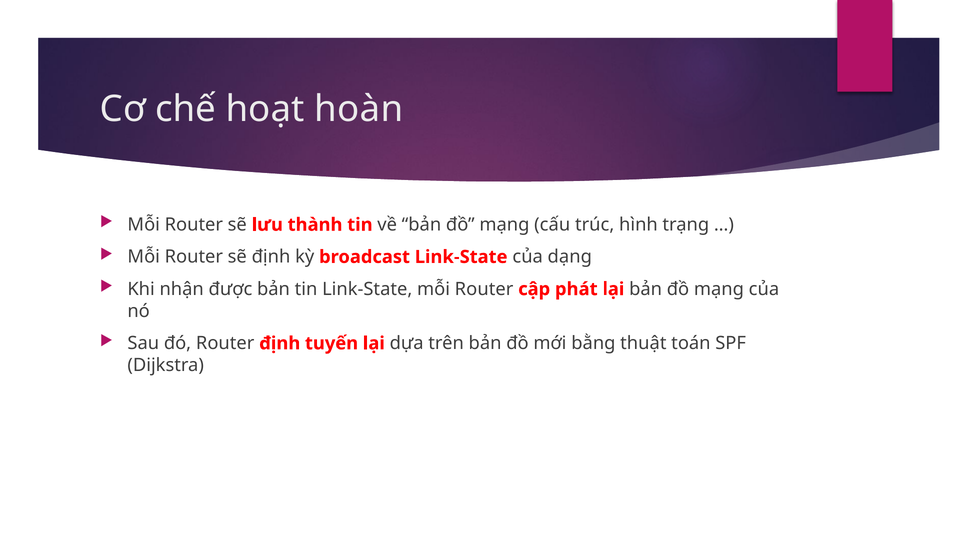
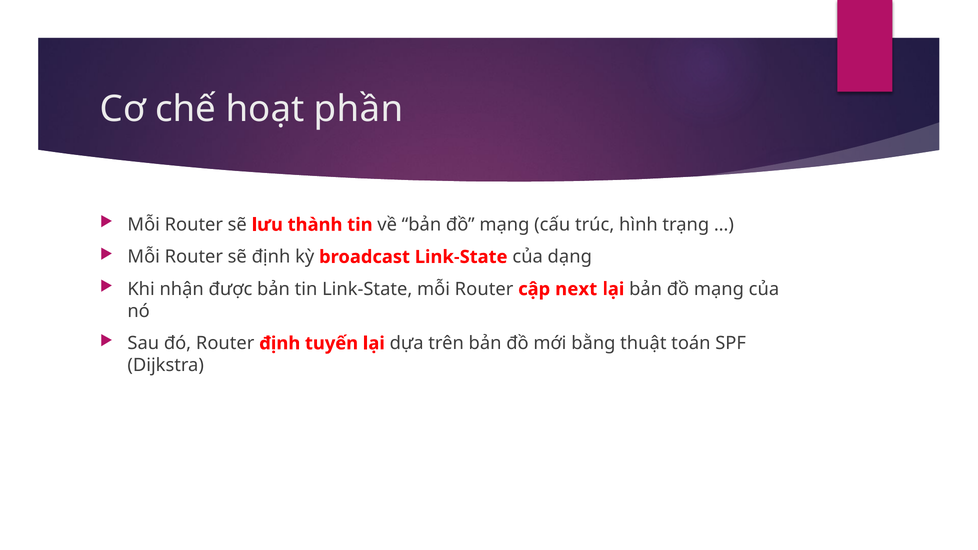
hoàn: hoàn -> phần (359, 109)
phát: phát -> next (576, 289)
